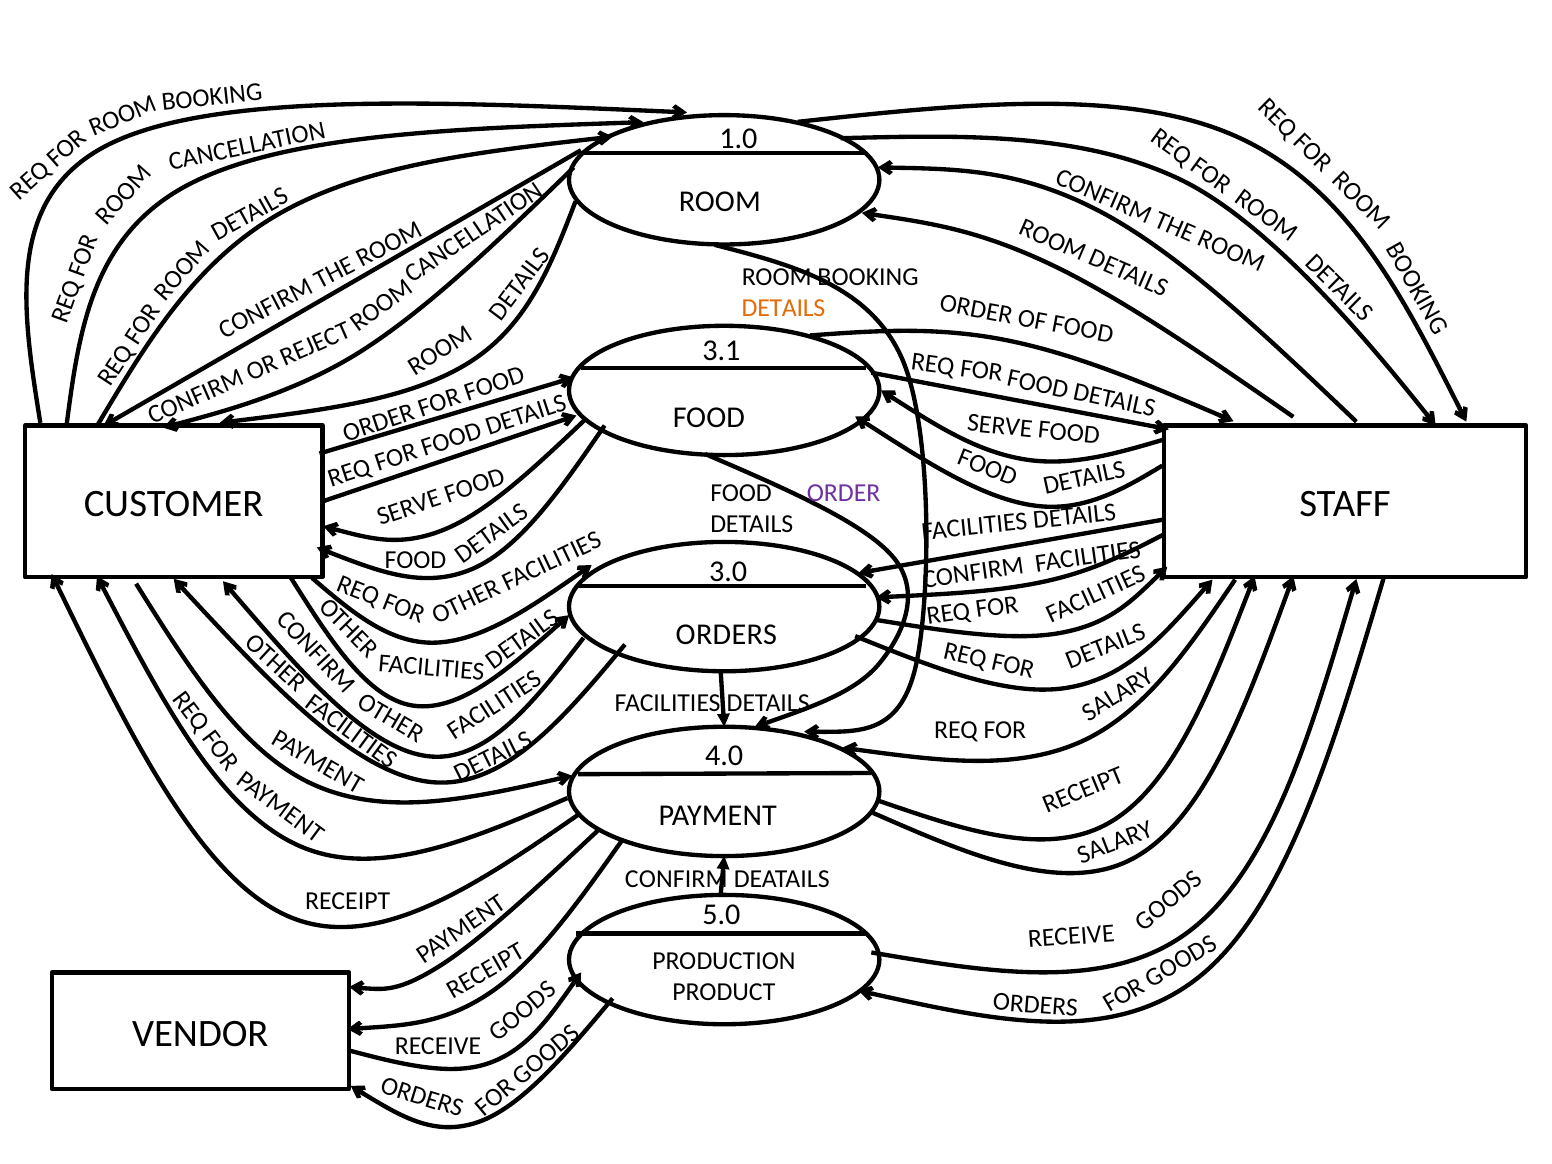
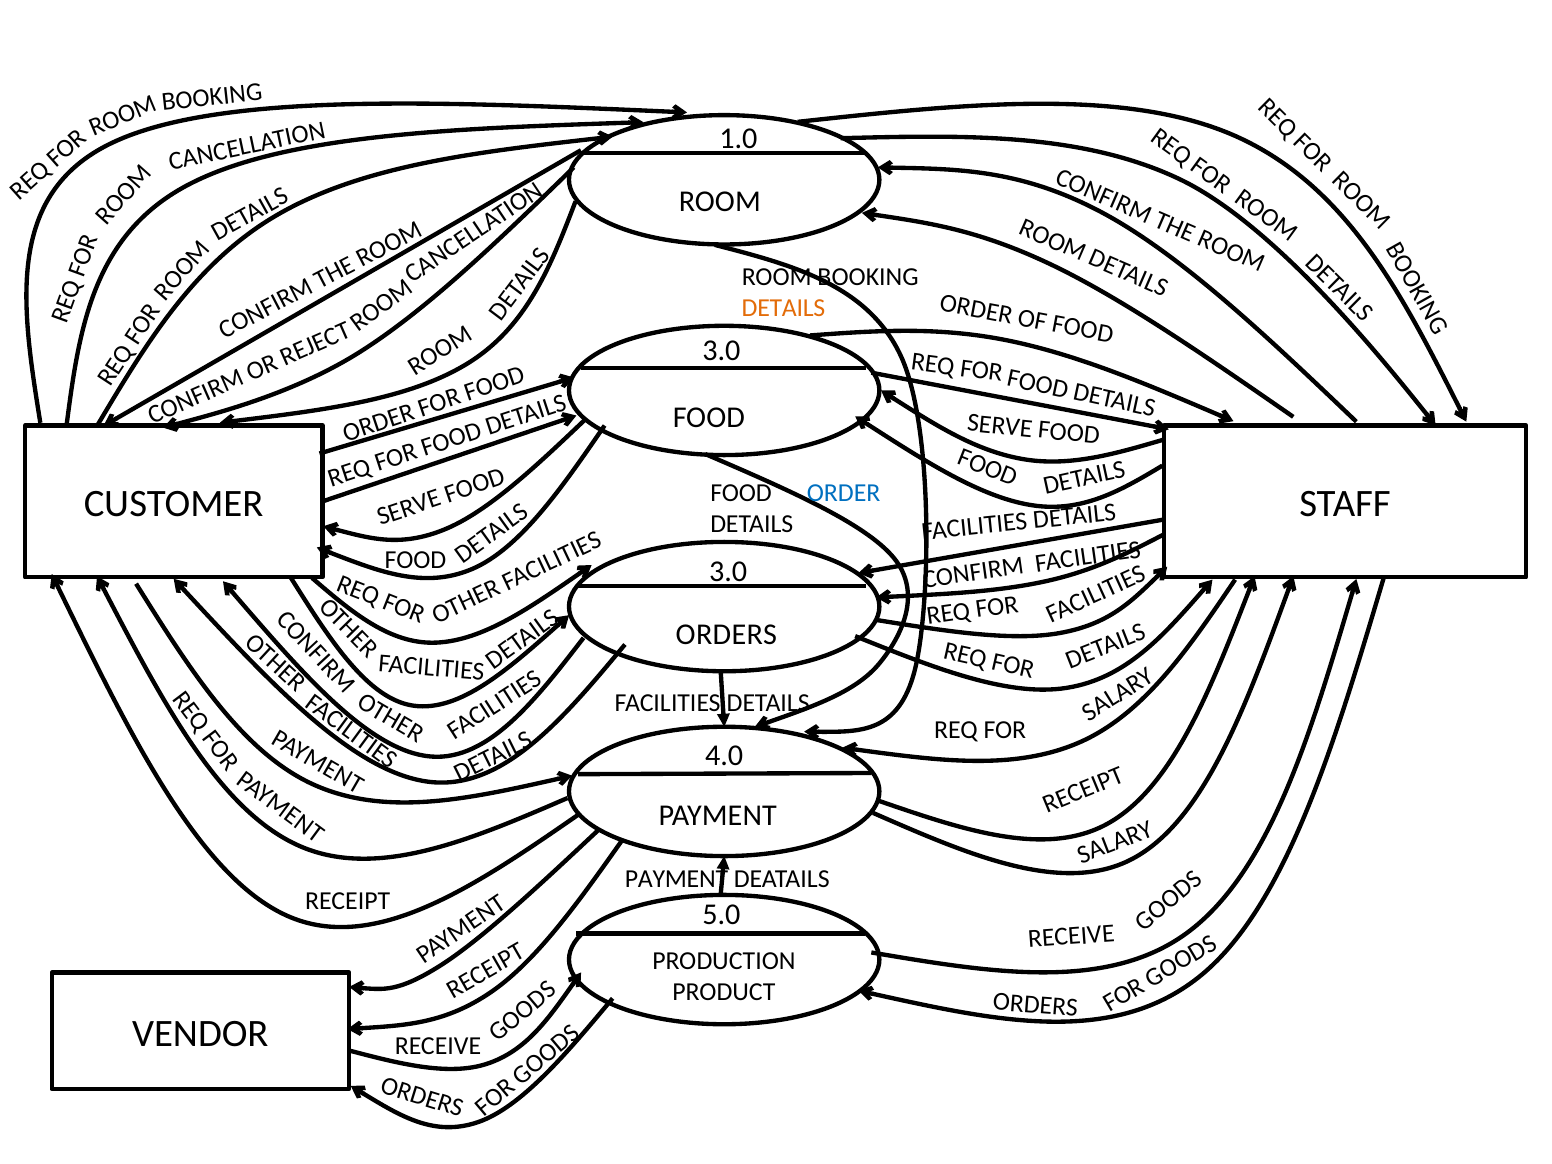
3.1: 3.1 -> 3.0 (721, 351)
ORDER colour: purple -> blue (844, 493)
CONFIRM: CONFIRM -> PAYMENT (676, 879)
